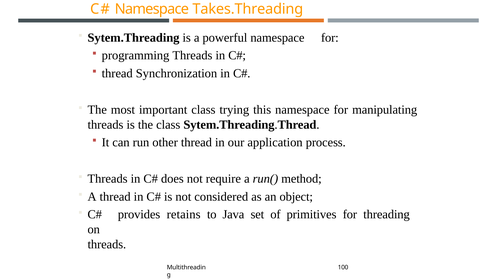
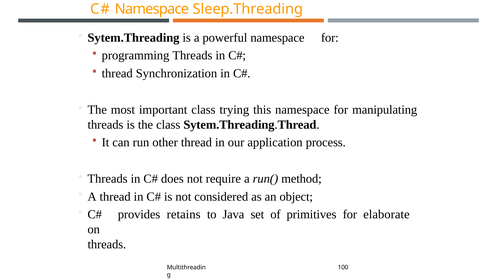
Takes.Threading: Takes.Threading -> Sleep.Threading (248, 9)
threading: threading -> elaborate (386, 215)
